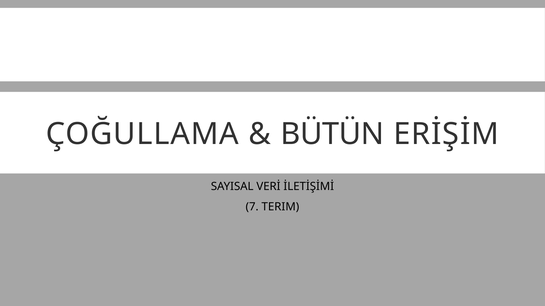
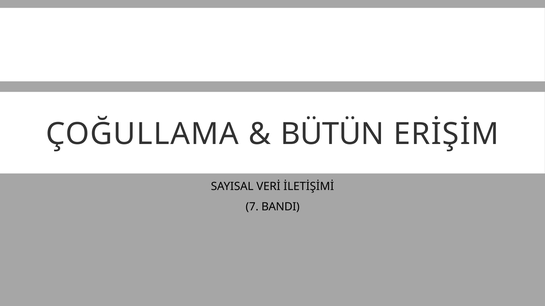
TERIM: TERIM -> BANDI (280, 207)
